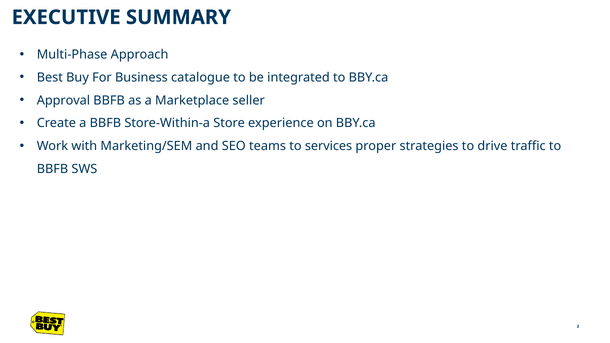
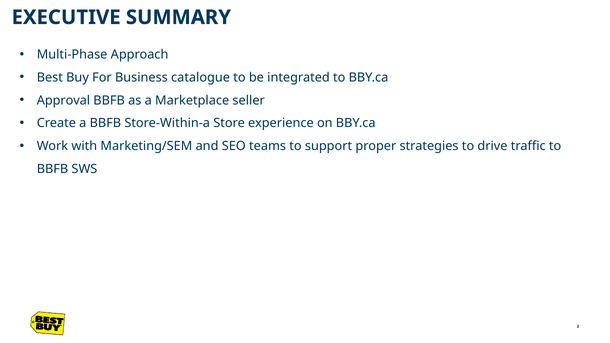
services: services -> support (329, 146)
